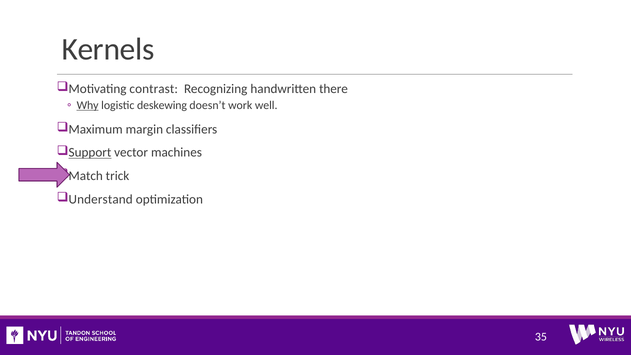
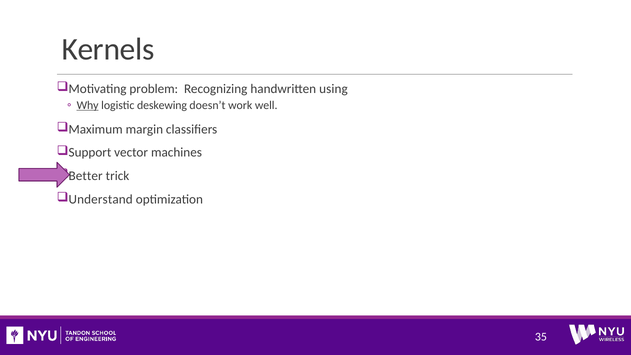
contrast: contrast -> problem (154, 89)
there: there -> using (333, 89)
Support underline: present -> none (90, 153)
Match: Match -> Better (86, 176)
